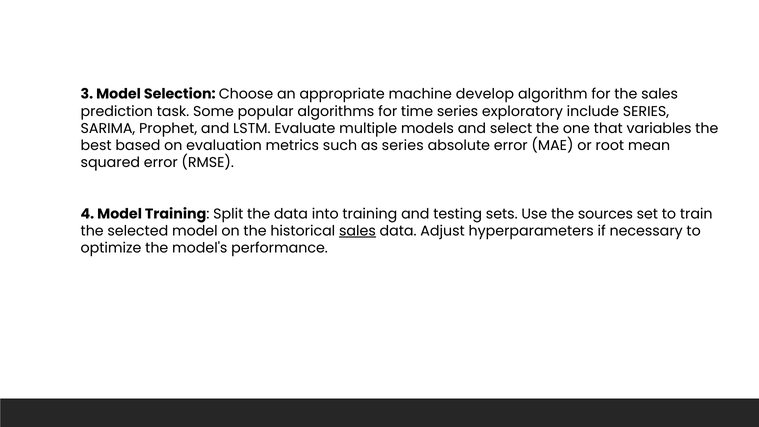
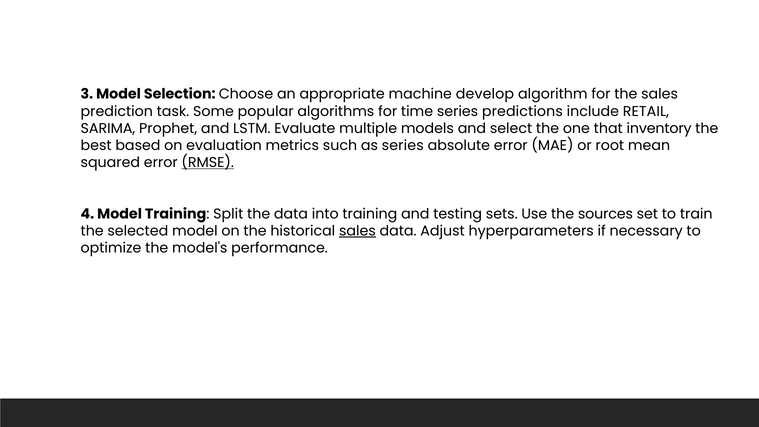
exploratory: exploratory -> predictions (522, 111)
include SERIES: SERIES -> RETAIL (646, 111)
variables: variables -> inventory (659, 128)
RMSE underline: none -> present (208, 163)
